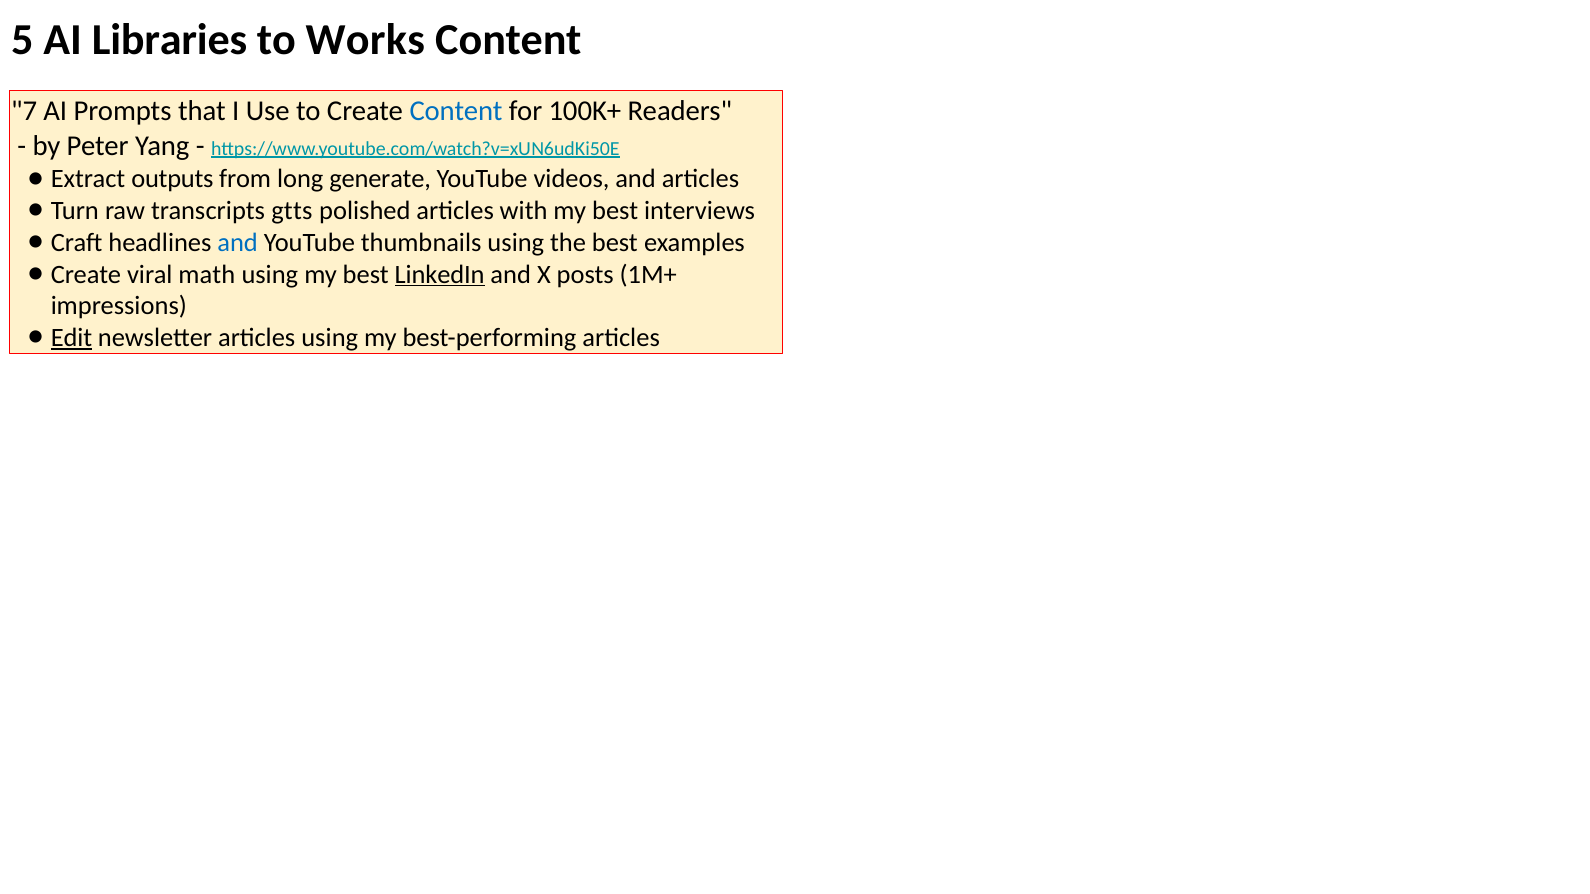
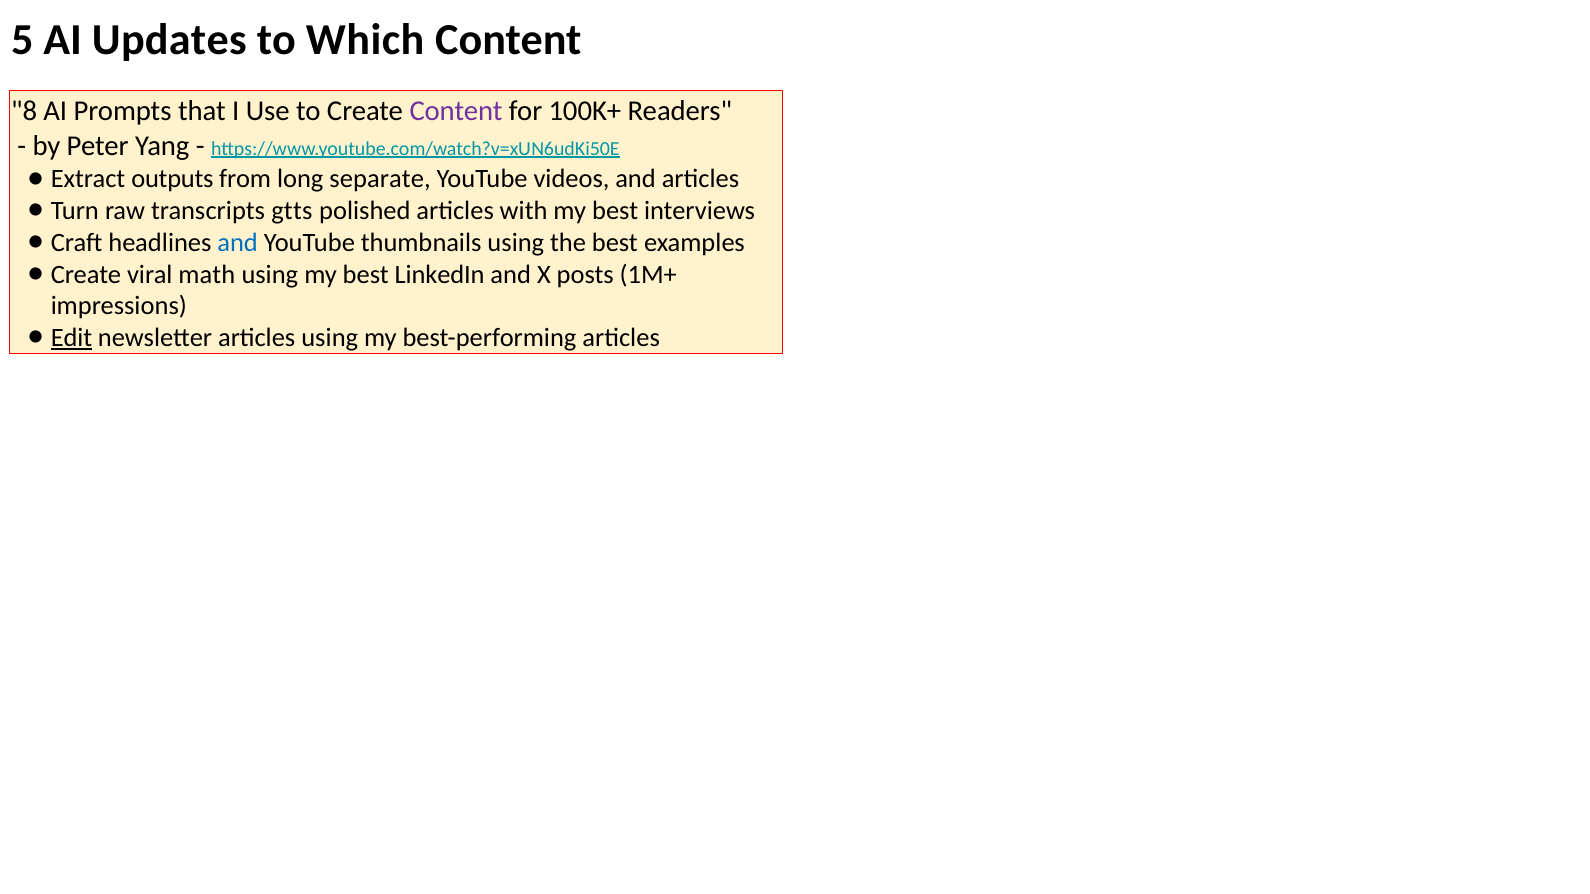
Libraries: Libraries -> Updates (169, 40)
Works: Works -> Which (365, 40)
7: 7 -> 8 (24, 112)
Content colour: blue -> purple (456, 112)
generate: generate -> separate (380, 179)
LinkedIn underline: present -> none (440, 274)
